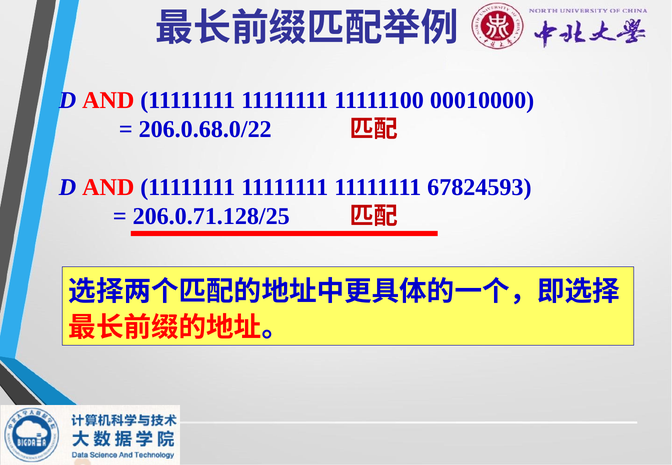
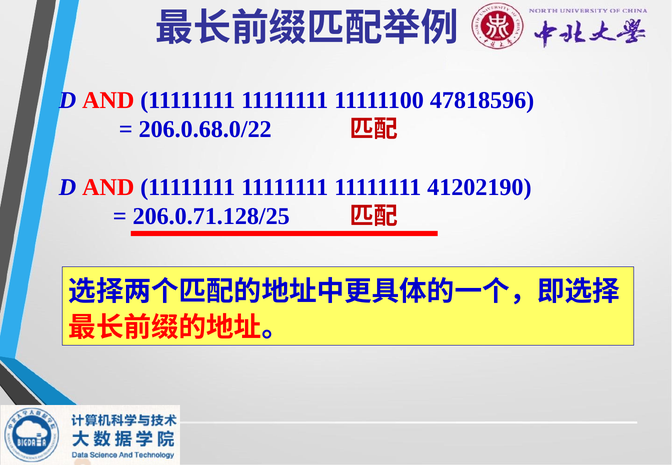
00010000: 00010000 -> 47818596 (482, 100)
67824593: 67824593 -> 41202190 (479, 187)
